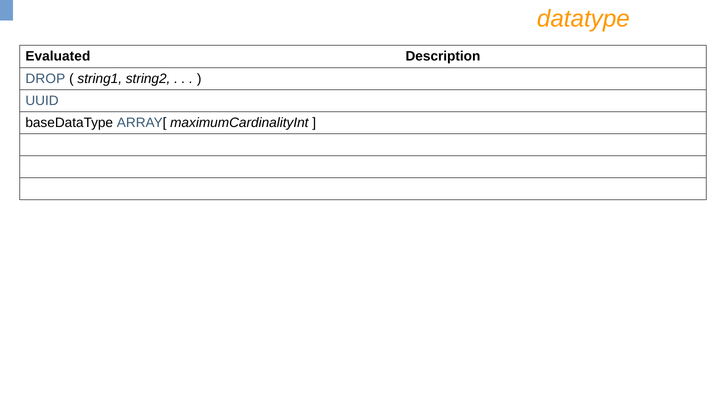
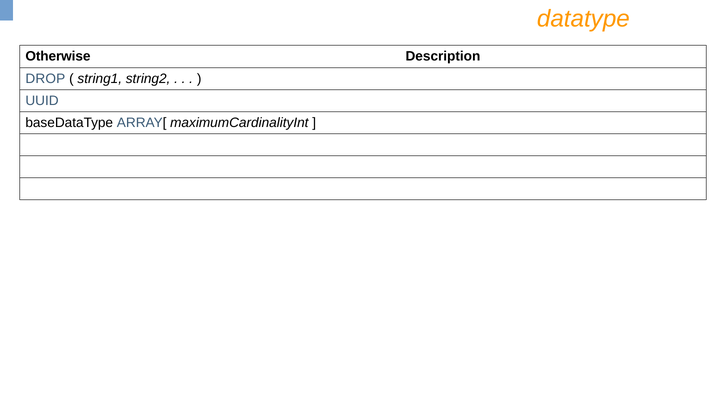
Evaluated: Evaluated -> Otherwise (58, 56)
